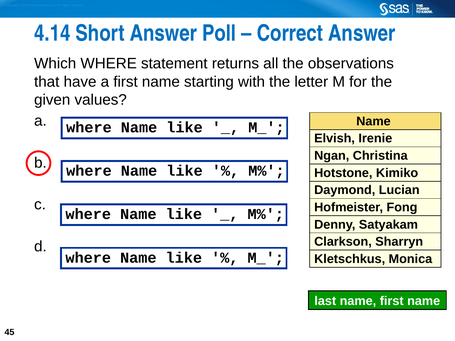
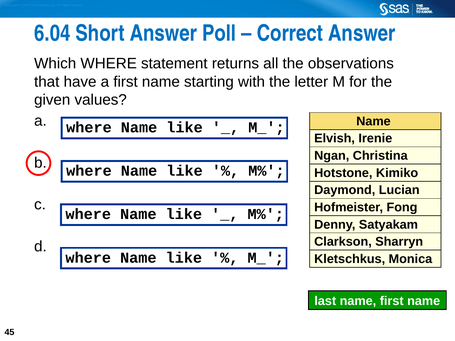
4.14: 4.14 -> 6.04 (52, 33)
